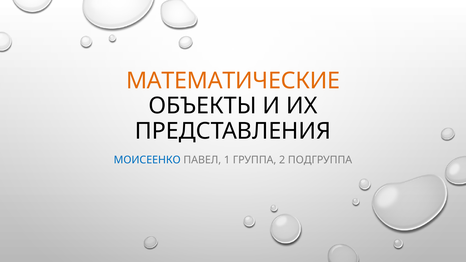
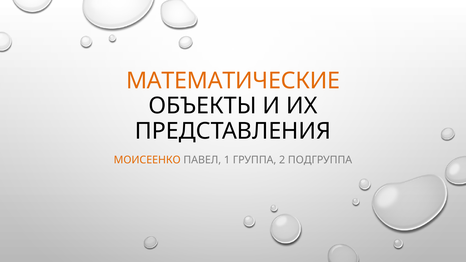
МОИСЕЕНКО colour: blue -> orange (147, 160)
